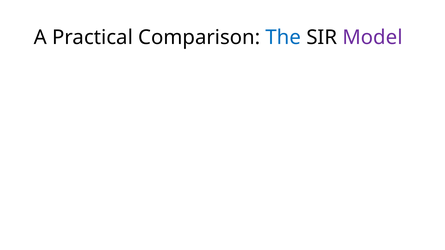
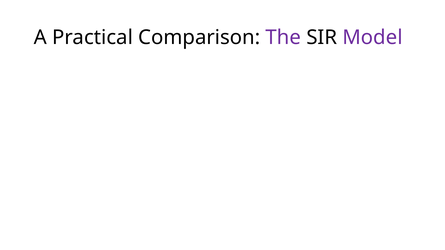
The colour: blue -> purple (283, 37)
